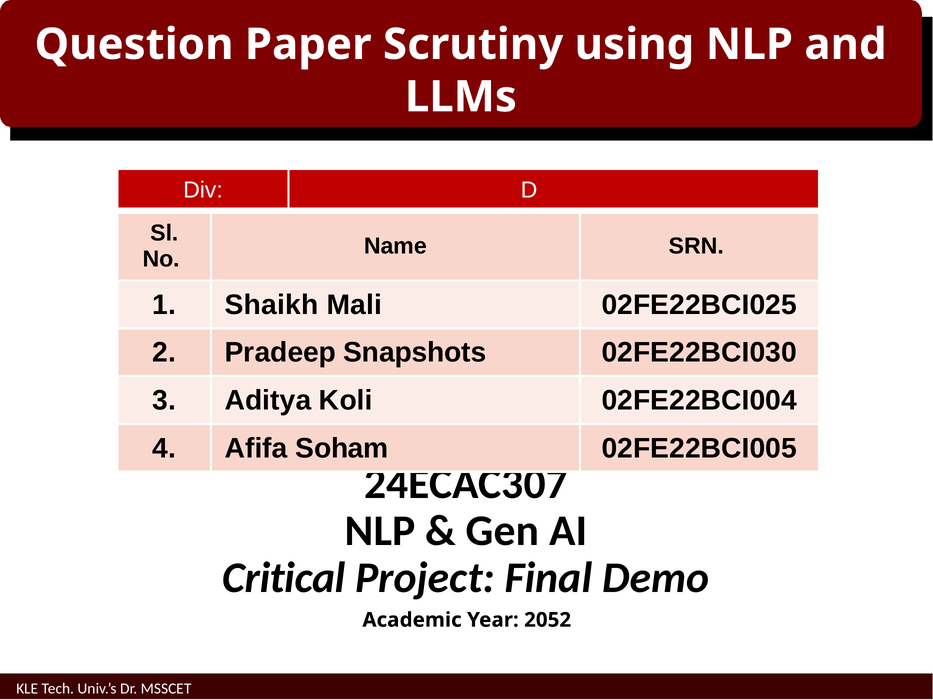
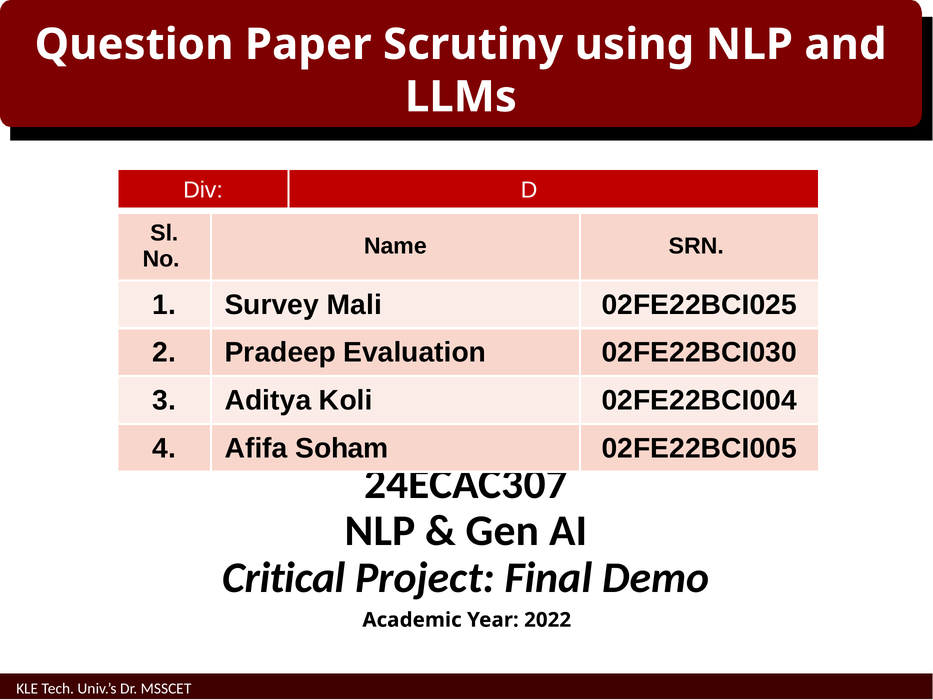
Shaikh: Shaikh -> Survey (272, 305)
Snapshots: Snapshots -> Evaluation (415, 353)
2052: 2052 -> 2022 (548, 620)
